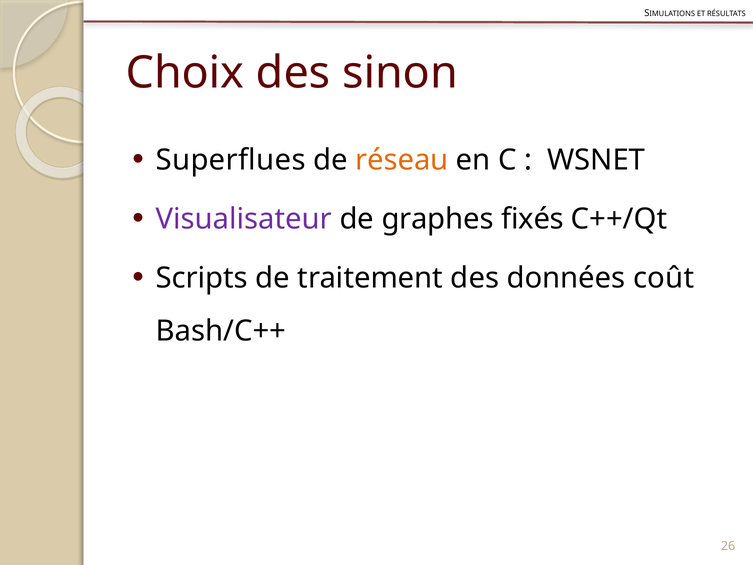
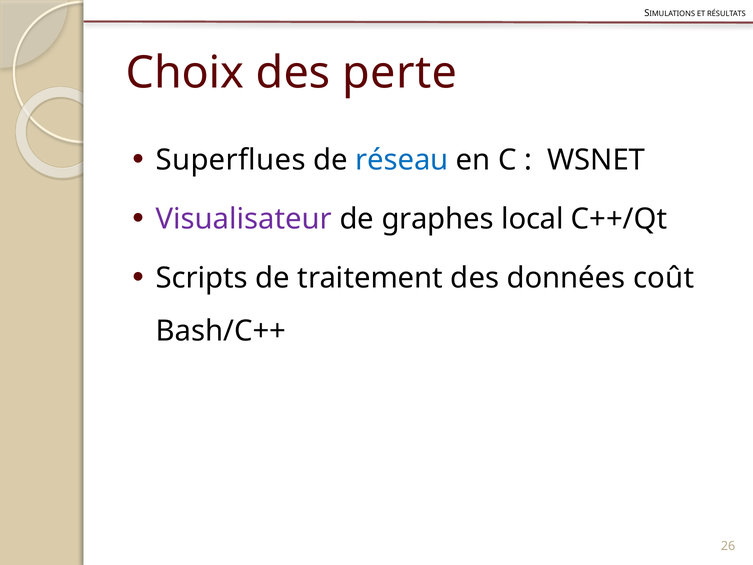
sinon: sinon -> perte (400, 73)
réseau colour: orange -> blue (402, 160)
fixés: fixés -> local (533, 219)
